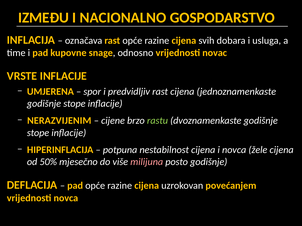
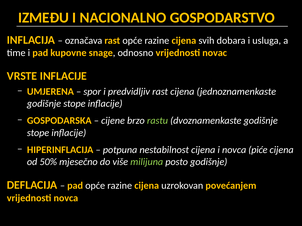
NERAZVIJENIM: NERAZVIJENIM -> GOSPODARSKA (59, 121)
žele: žele -> piće (258, 150)
milijuna colour: pink -> light green (147, 162)
